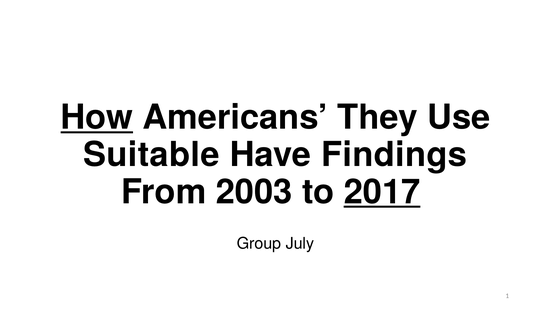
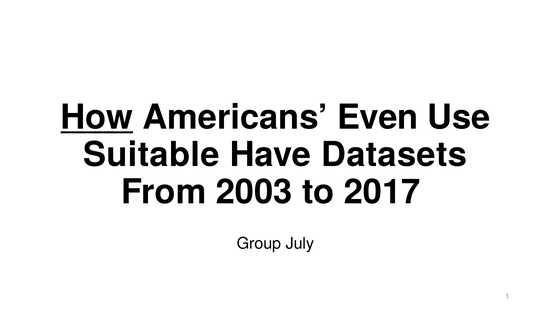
They: They -> Even (378, 118)
Findings: Findings -> Datasets (394, 155)
2017 underline: present -> none (382, 192)
